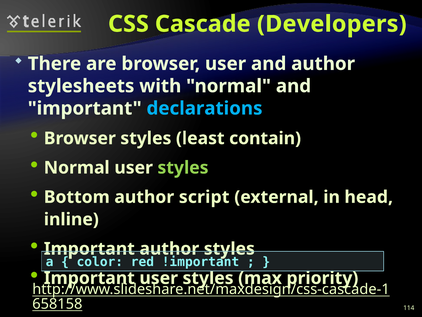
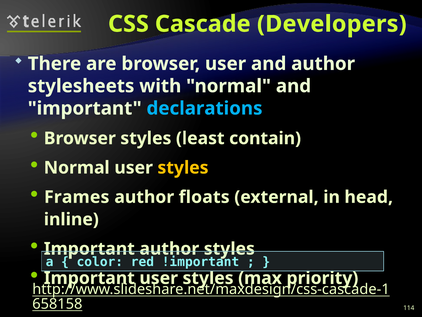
styles colour: light green -> yellow (183, 167)
Bottom: Bottom -> Frames (77, 197)
script: script -> floats (204, 197)
